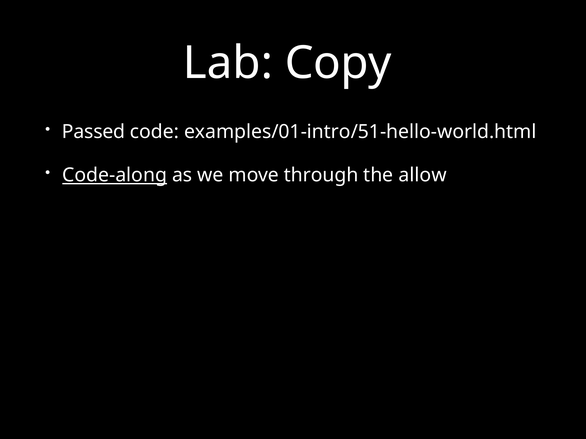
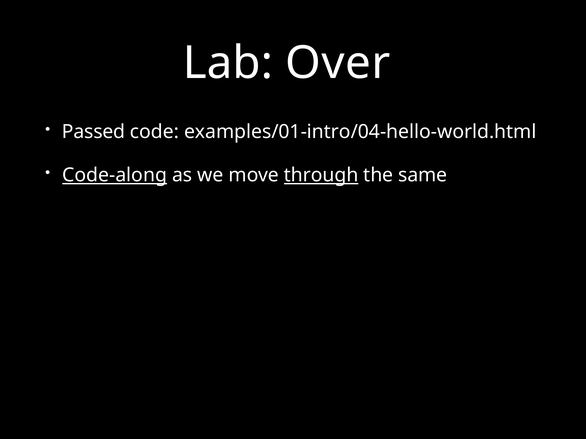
Copy: Copy -> Over (338, 63)
examples/01-intro/51-hello-world.html: examples/01-intro/51-hello-world.html -> examples/01-intro/04-hello-world.html (360, 132)
through underline: none -> present (321, 175)
allow: allow -> same (423, 175)
